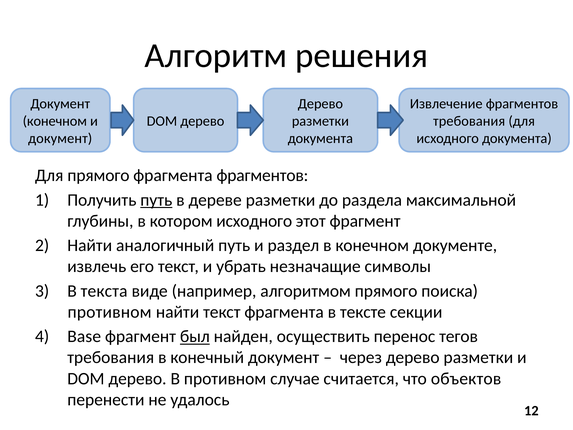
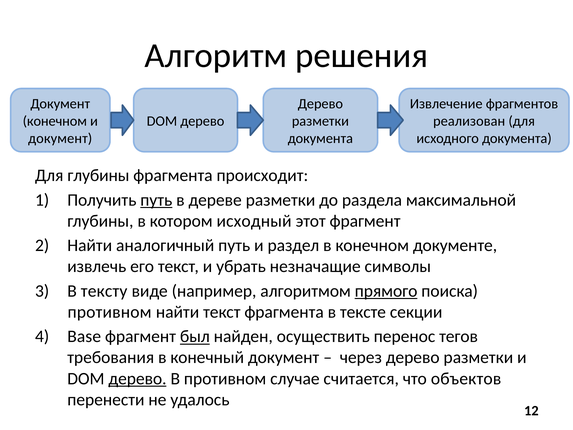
требования: требования -> реализован (469, 121)
Для прямого: прямого -> глубины (98, 175)
фрагмента фрагментов: фрагментов -> происходит (262, 175)
котором исходного: исходного -> исходный (254, 221)
текста: текста -> тексту (104, 291)
прямого underline: none -> present (386, 291)
дерево underline: none -> present (137, 378)
